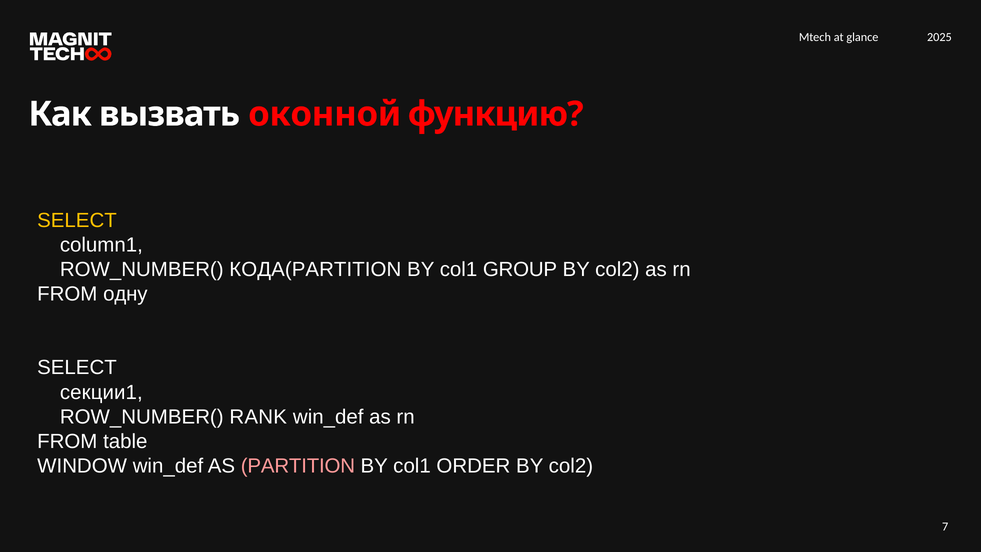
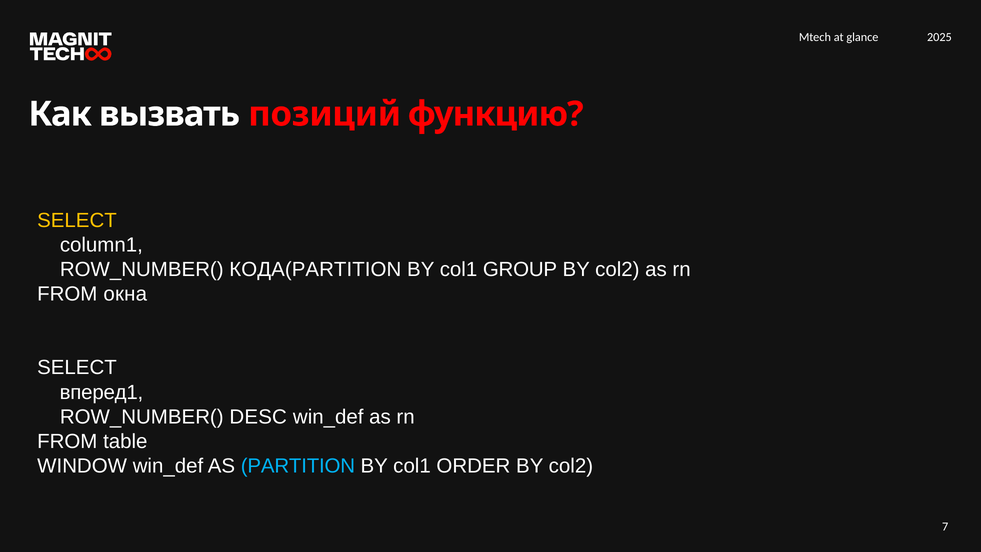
оконной: оконной -> позиций (325, 114)
одну: одну -> окна (125, 294)
секции1: секции1 -> вперед1 (101, 392)
RANK: RANK -> DESC (258, 417)
PARTITION colour: pink -> light blue (298, 466)
